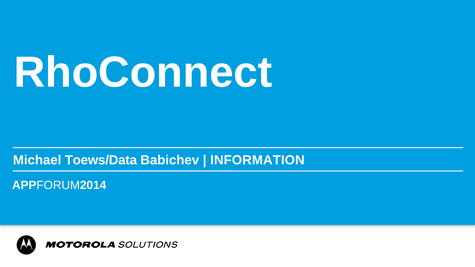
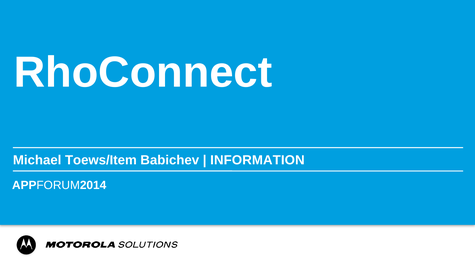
Toews/Data: Toews/Data -> Toews/Item (101, 160)
